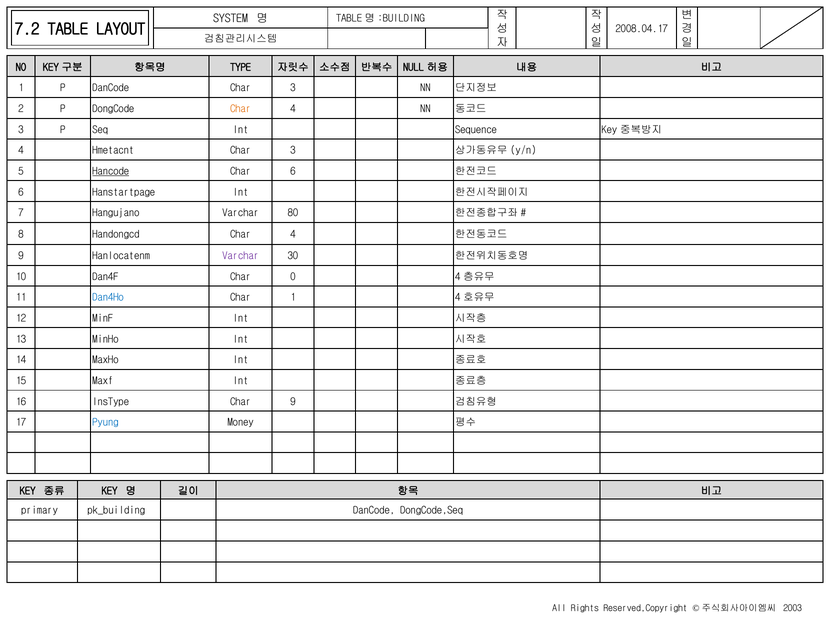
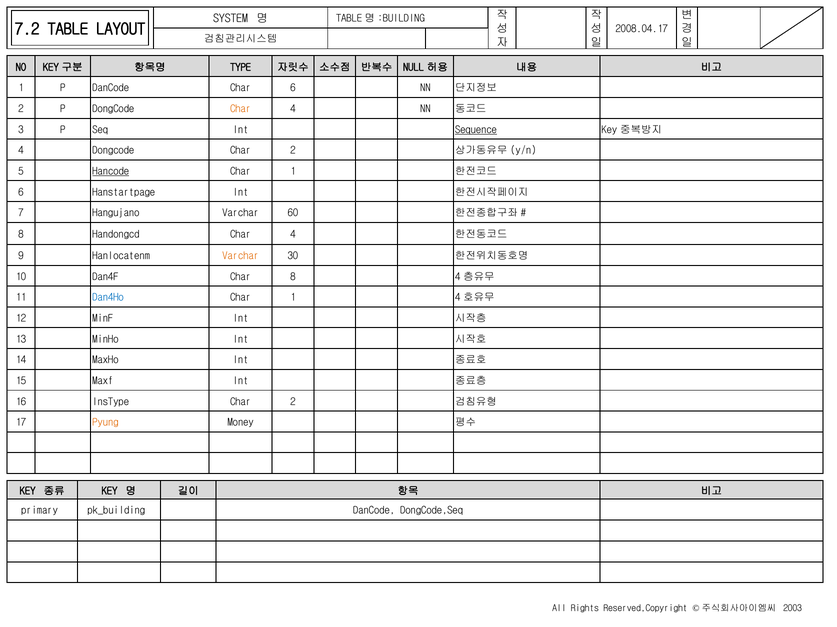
DanCode Char 3: 3 -> 6 (293, 88)
Sequence underline: none -> present (476, 130)
4 Hmetacnt: Hmetacnt -> Dongcode (113, 151)
3: 3 -> 2 (293, 151)
6: 6 -> 1 (293, 171)
80: 80 -> 60 (293, 213)
Varchar colour: purple -> orange (241, 256)
Char 0: 0 -> 8 (293, 277)
InsType Char 9: 9 -> 2 (293, 402)
Pyung colour: blue -> orange (105, 423)
